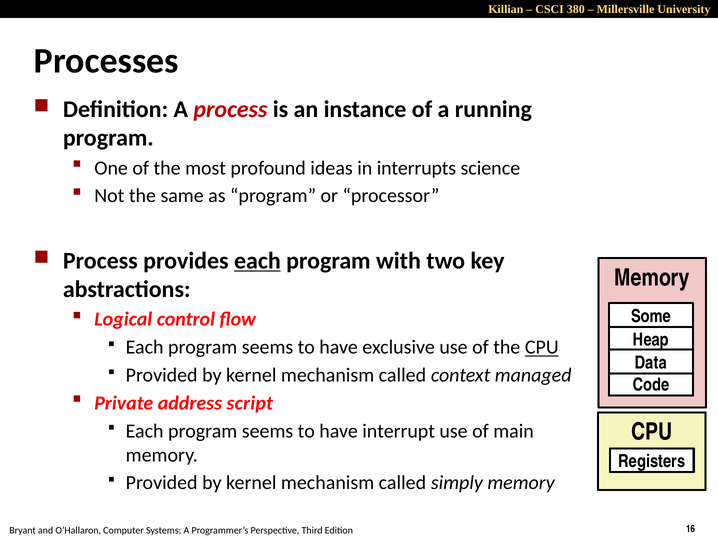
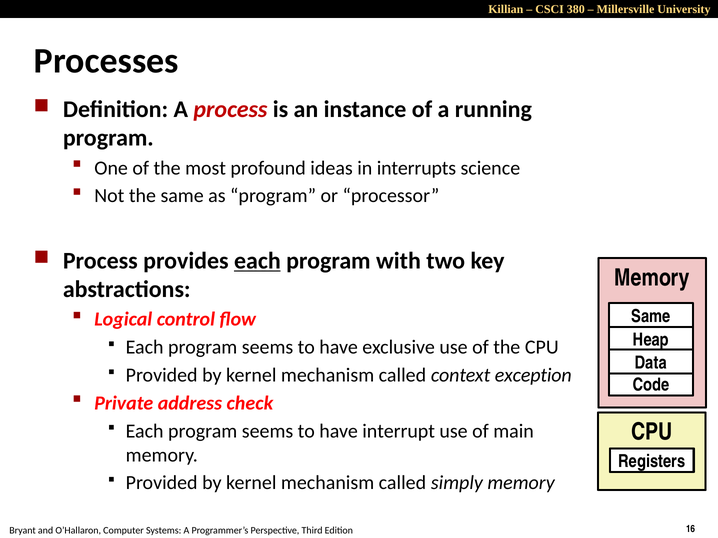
Some: Some -> Same (651, 316)
CPU underline: present -> none (542, 348)
managed: managed -> exception (533, 376)
script: script -> check (250, 403)
